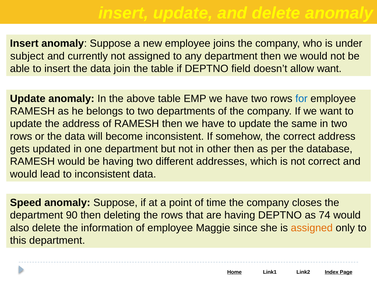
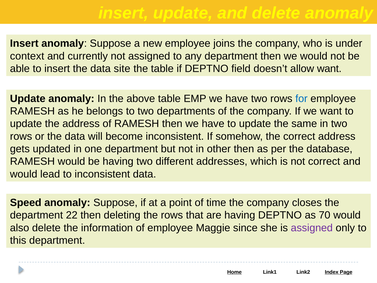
subject: subject -> context (27, 56)
join: join -> site (122, 69)
90: 90 -> 22 (72, 215)
74: 74 -> 70 (325, 215)
assigned colour: orange -> purple (312, 228)
